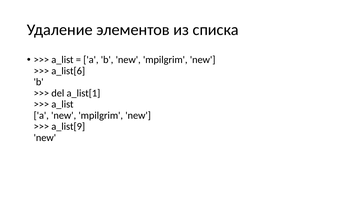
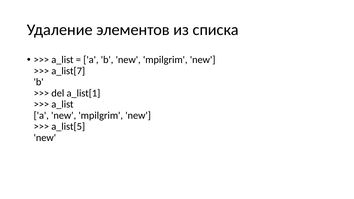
a_list[6: a_list[6 -> a_list[7 (68, 71)
a_list[9: a_list[9 -> a_list[5 (68, 127)
